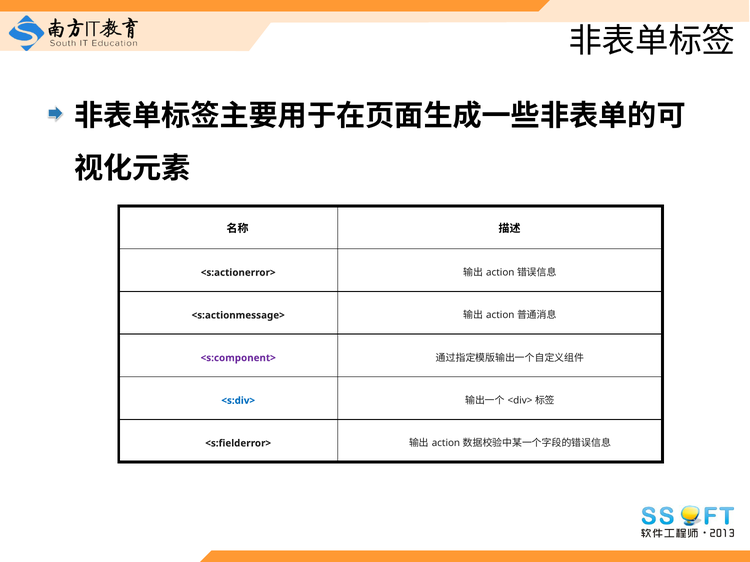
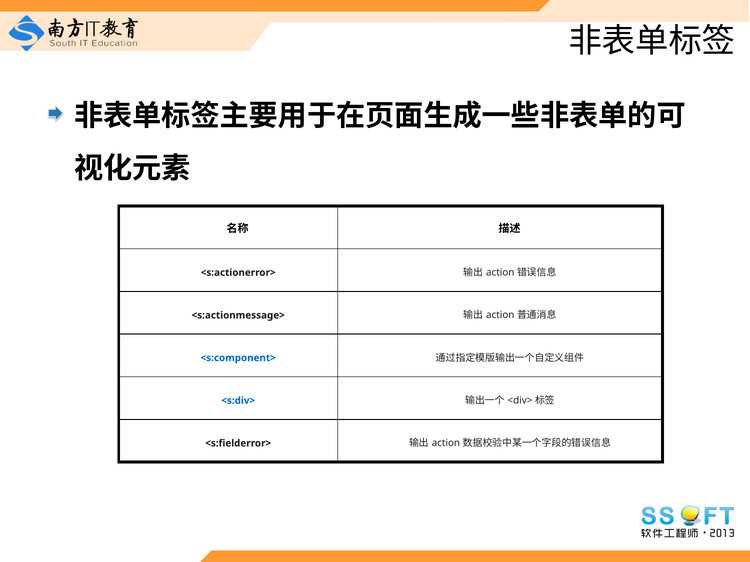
<s:component> colour: purple -> blue (238, 358)
